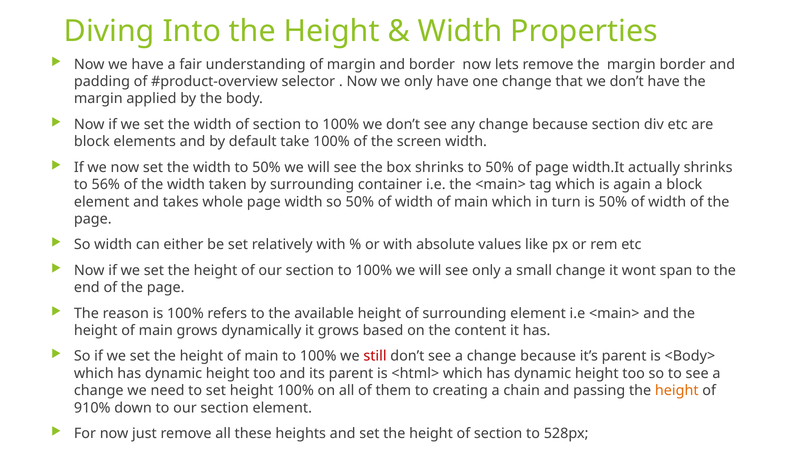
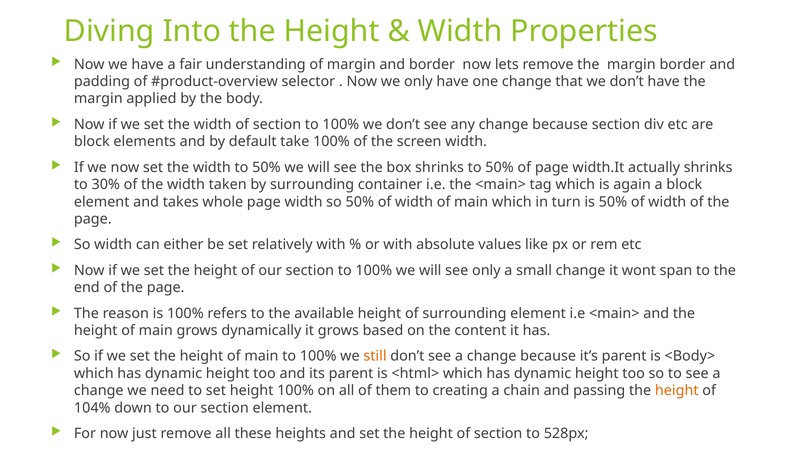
56%: 56% -> 30% (106, 185)
still colour: red -> orange (375, 356)
910%: 910% -> 104% (92, 408)
